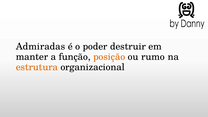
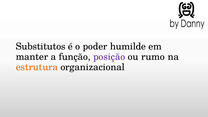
Admiradas: Admiradas -> Substitutos (41, 46)
destruir: destruir -> humilde (128, 46)
posição colour: orange -> purple (109, 57)
